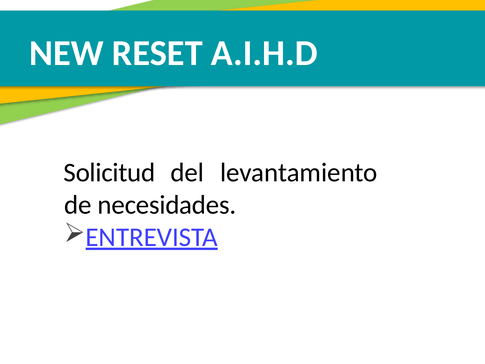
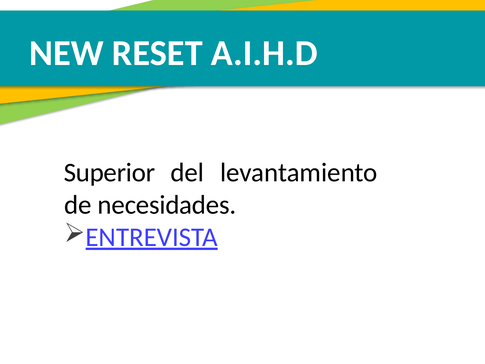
Solicitud: Solicitud -> Superior (109, 172)
